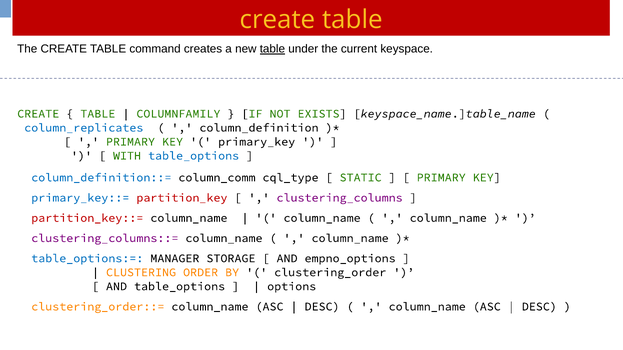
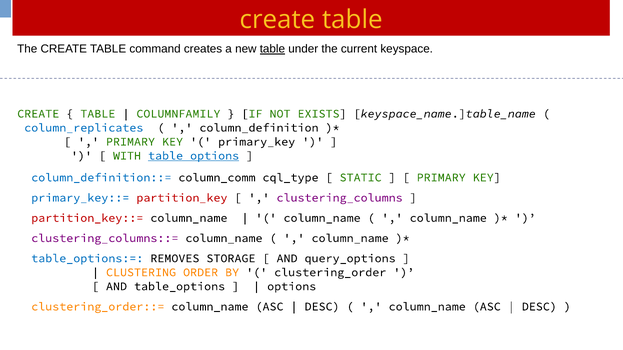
table_options underline: none -> present (194, 156)
MANAGER: MANAGER -> REMOVES (175, 259)
empno_options: empno_options -> query_options (350, 259)
